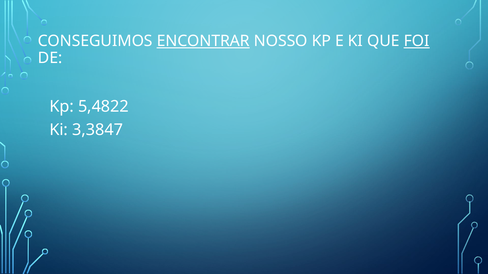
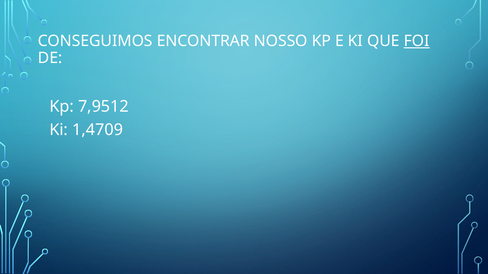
ENCONTRAR underline: present -> none (203, 41)
5,4822: 5,4822 -> 7,9512 (103, 107)
3,3847: 3,3847 -> 1,4709 (98, 130)
